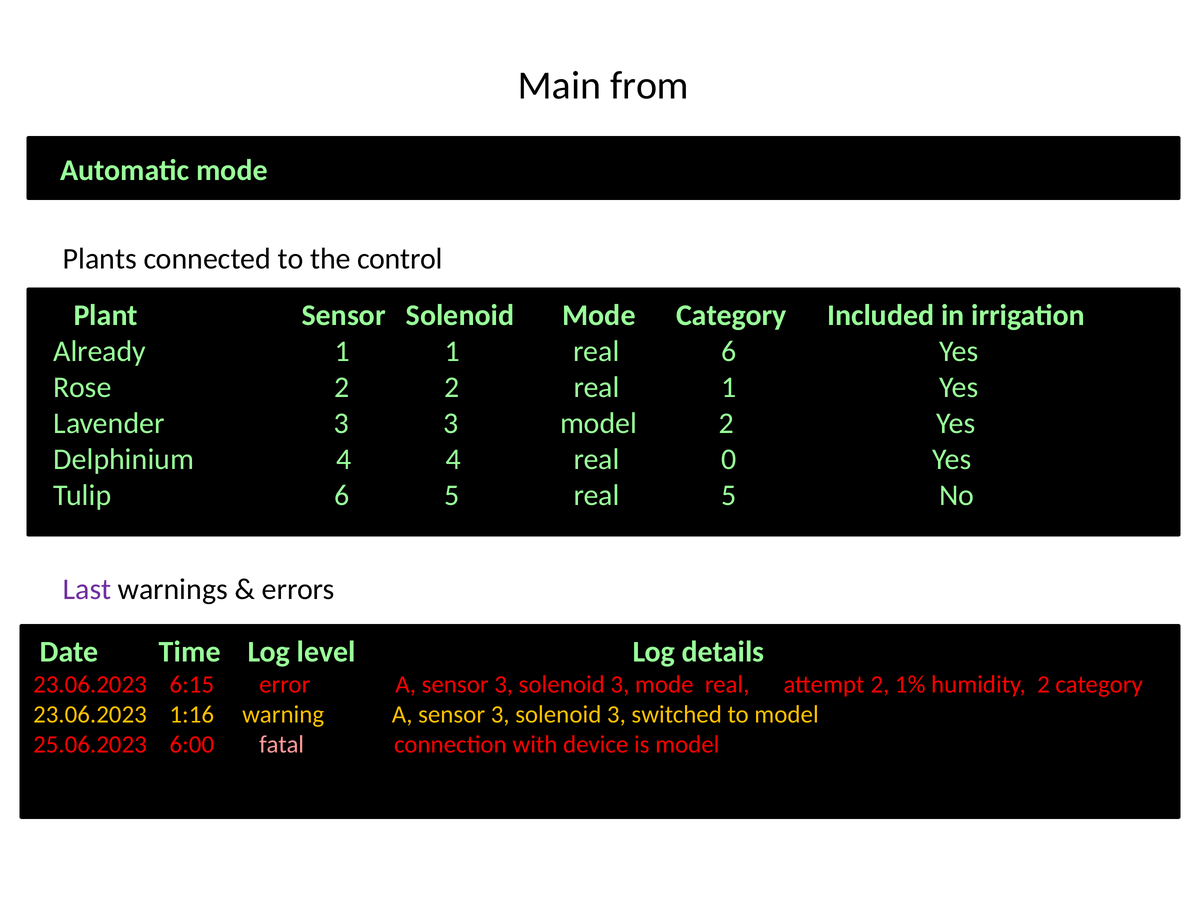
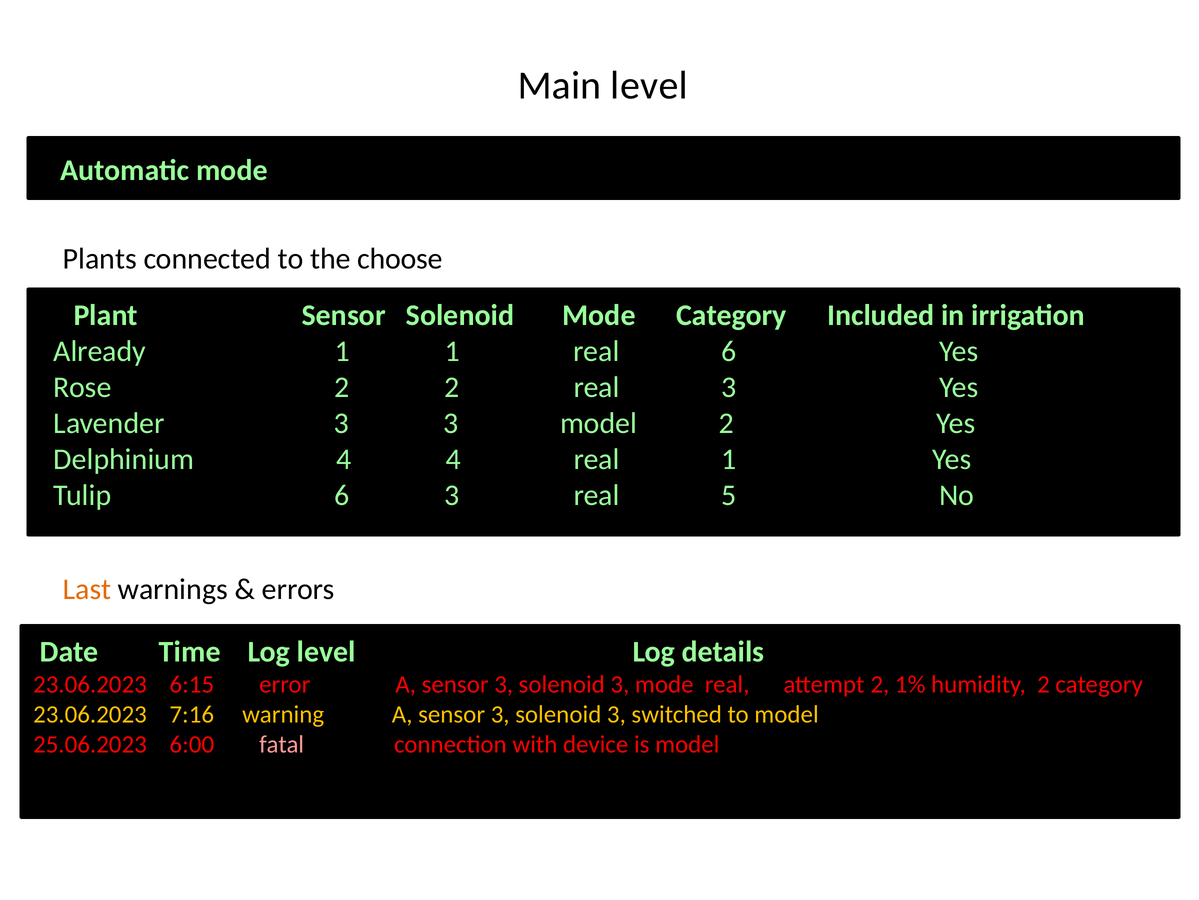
Main from: from -> level (649, 86)
control: control -> choose (400, 259)
real 1: 1 -> 3 (729, 387)
real 0: 0 -> 1 (729, 459)
6 5: 5 -> 3 (452, 495)
Last colour: purple -> orange (87, 589)
1:16: 1:16 -> 7:16 (192, 714)
